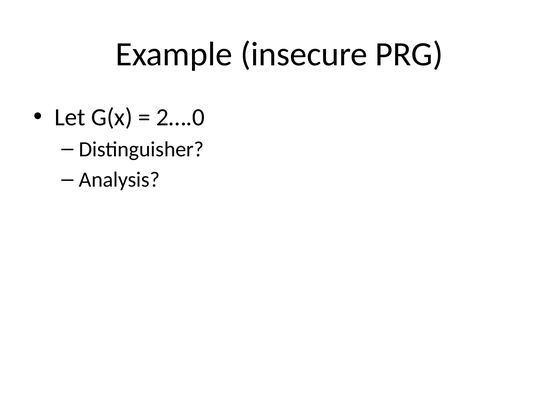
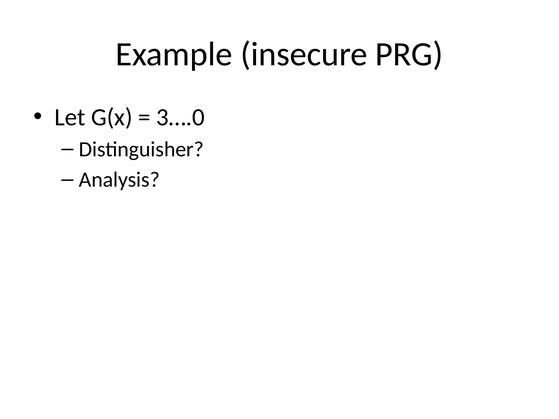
2….0: 2….0 -> 3….0 (181, 117)
